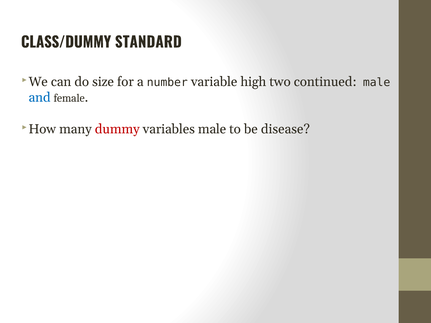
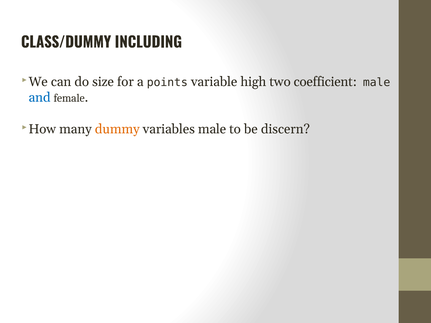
STANDARD: STANDARD -> INCLUDING (148, 43)
number: number -> points (167, 82)
continued: continued -> coefficient (325, 82)
dummy colour: red -> orange (117, 129)
disease: disease -> discern (285, 129)
